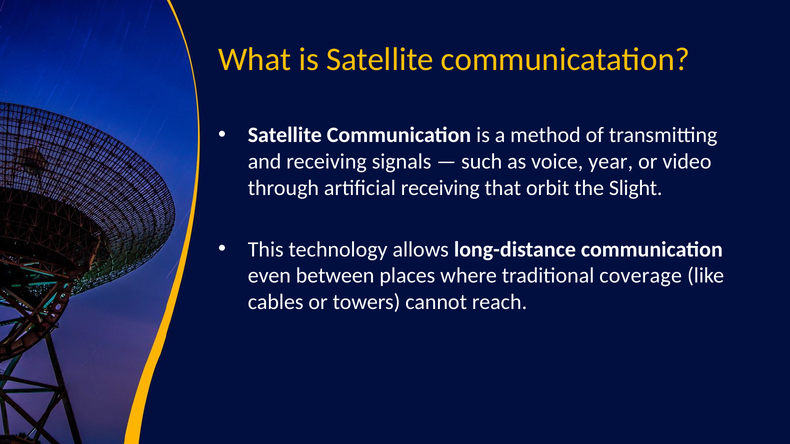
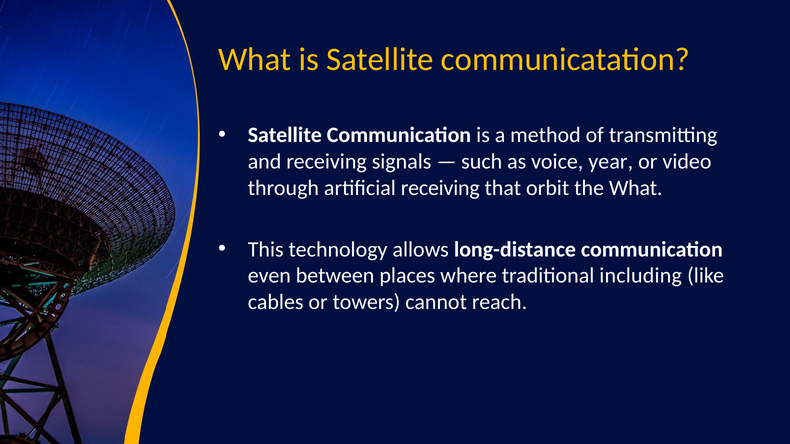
the Slight: Slight -> What (636, 188)
coverage: coverage -> including (641, 276)
